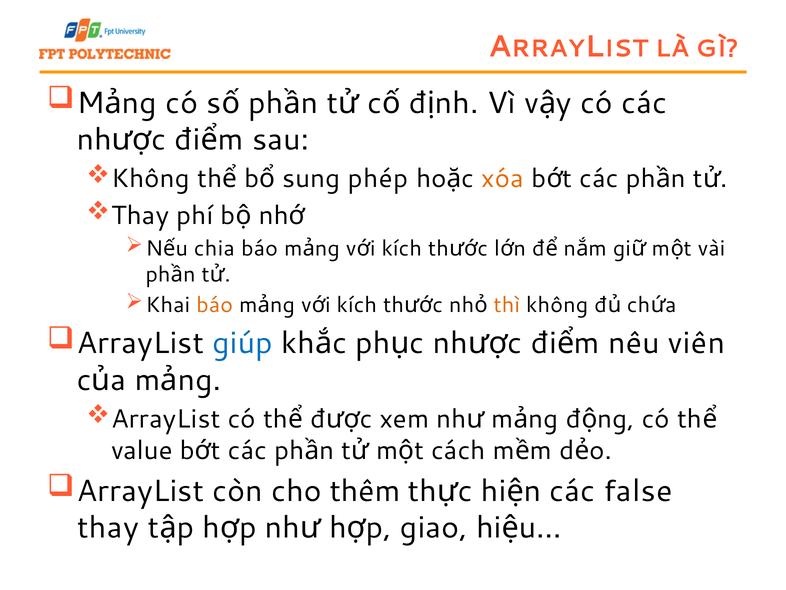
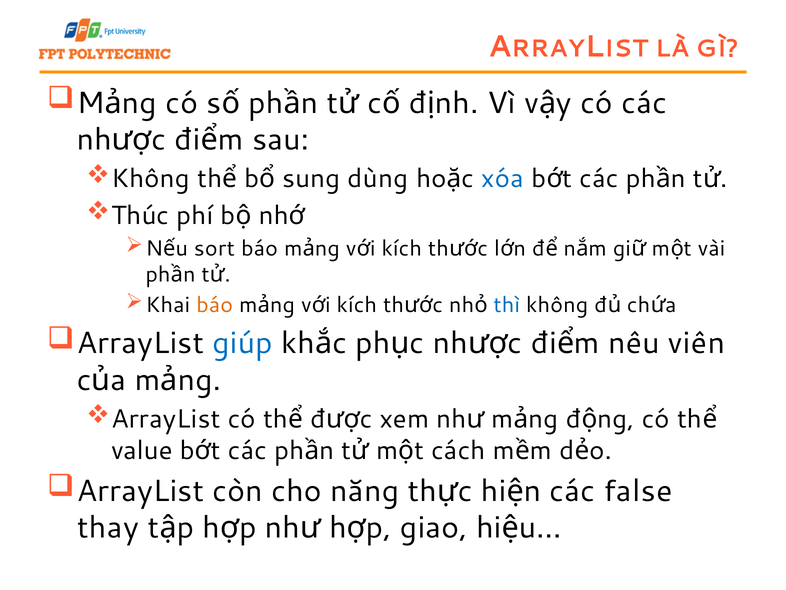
phép: phép -> dùng (378, 179)
xóa colour: orange -> blue (503, 179)
Thay: Thay -> Thúc (140, 215)
chia: chia -> sort (214, 248)
thì colour: orange -> blue (507, 305)
thêm: thêm -> năng (365, 491)
